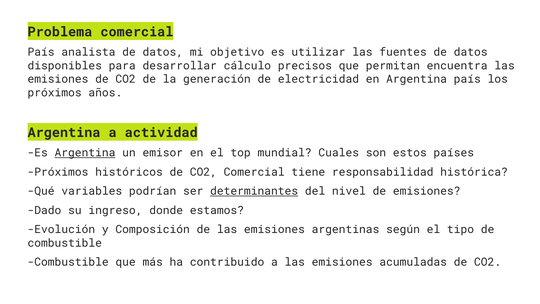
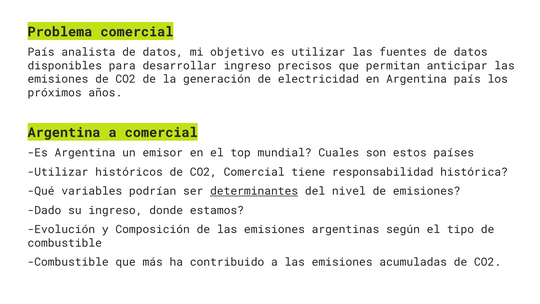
desarrollar cálculo: cálculo -> ingreso (247, 66)
encuentra: encuentra -> anticipar (457, 66)
a actividad: actividad -> comercial (161, 132)
Argentina underline: present -> none (85, 153)
Próximos: Próximos -> Utilizar (58, 172)
